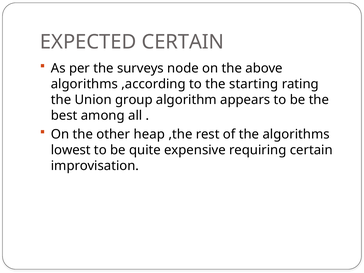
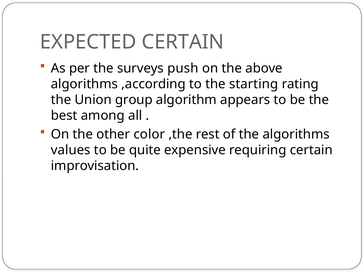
node: node -> push (183, 68)
heap: heap -> color (149, 134)
lowest: lowest -> values (71, 150)
